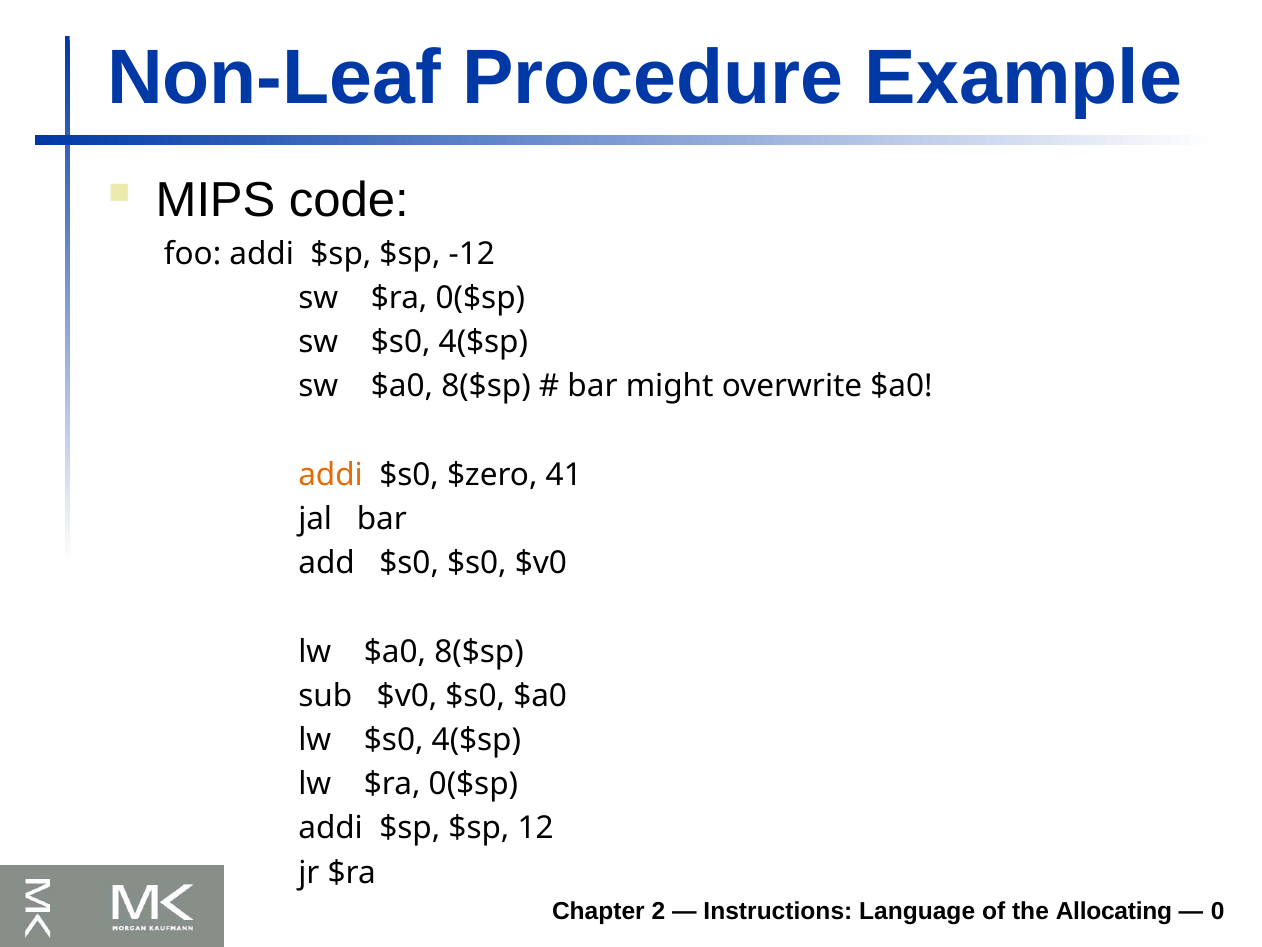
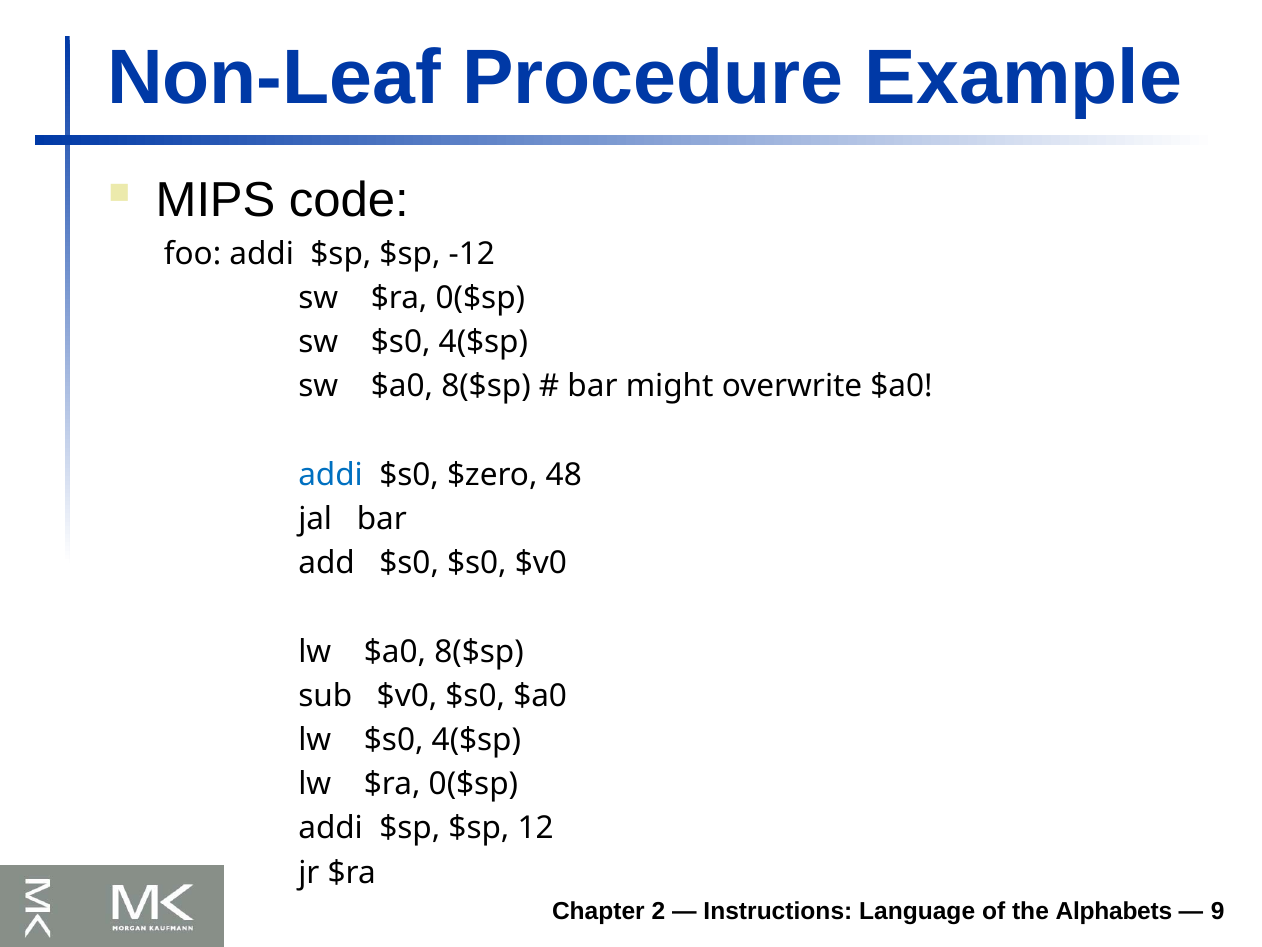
addi colour: orange -> blue (331, 475)
41: 41 -> 48 (564, 475)
Allocating: Allocating -> Alphabets (1114, 911)
0: 0 -> 9 (1218, 911)
